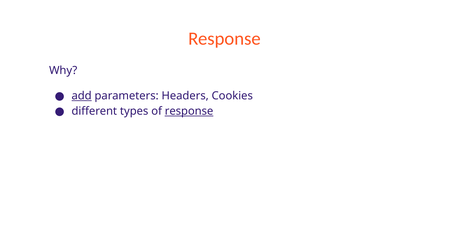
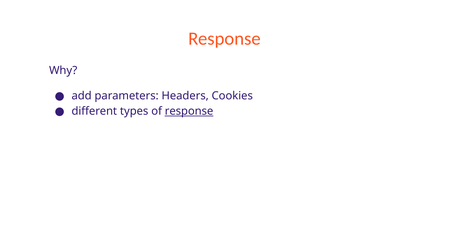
add underline: present -> none (82, 96)
